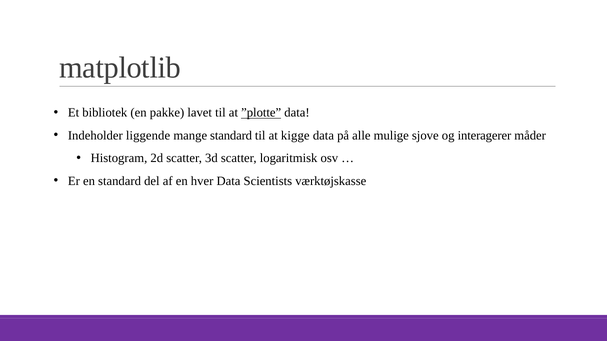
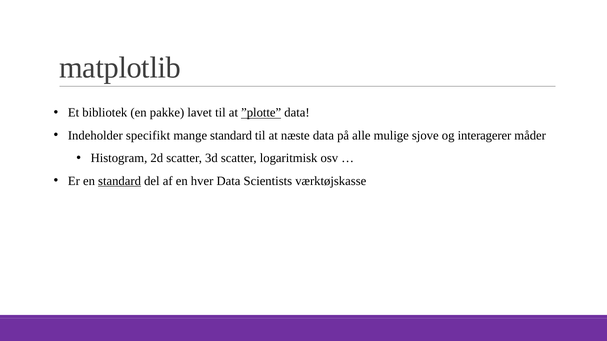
liggende: liggende -> specifikt (148, 136)
kigge: kigge -> næste (295, 136)
standard underline: none -> present (120, 181)
